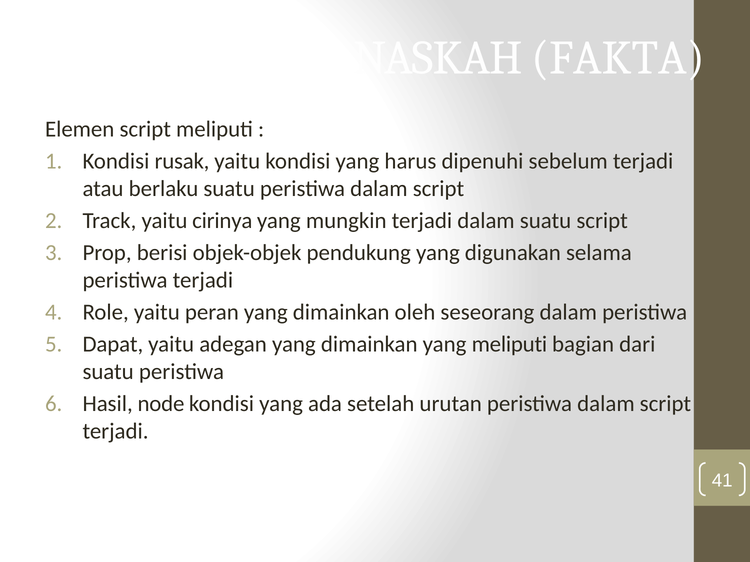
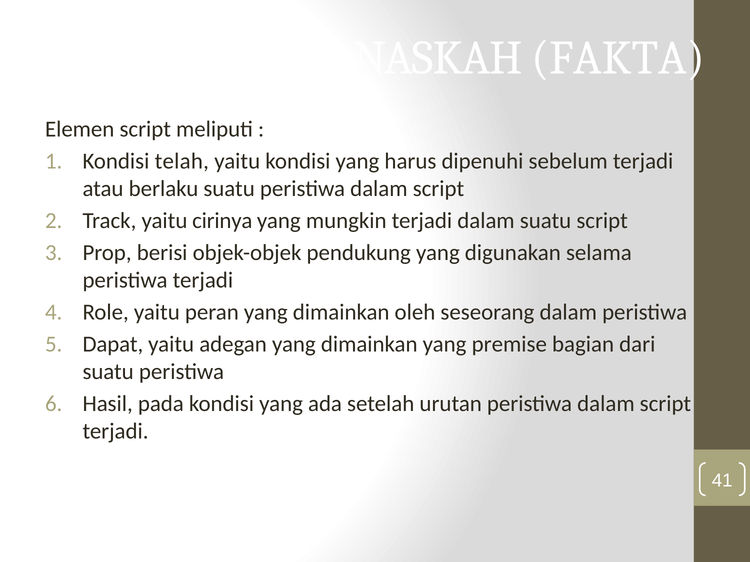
rusak: rusak -> telah (182, 161)
yang meliputi: meliputi -> premise (509, 344)
node: node -> pada (161, 404)
